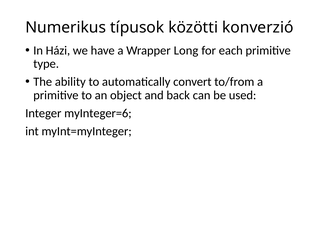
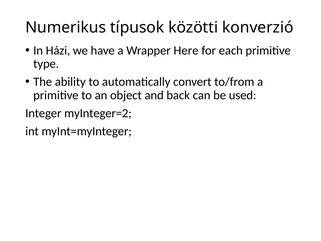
Long: Long -> Here (186, 50)
myInteger=6: myInteger=6 -> myInteger=2 (98, 113)
